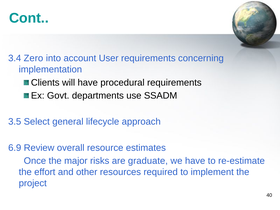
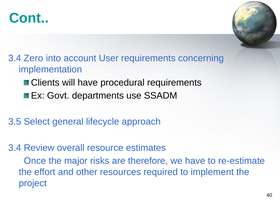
6.9: 6.9 -> 3.4 (15, 148)
graduate: graduate -> therefore (148, 161)
